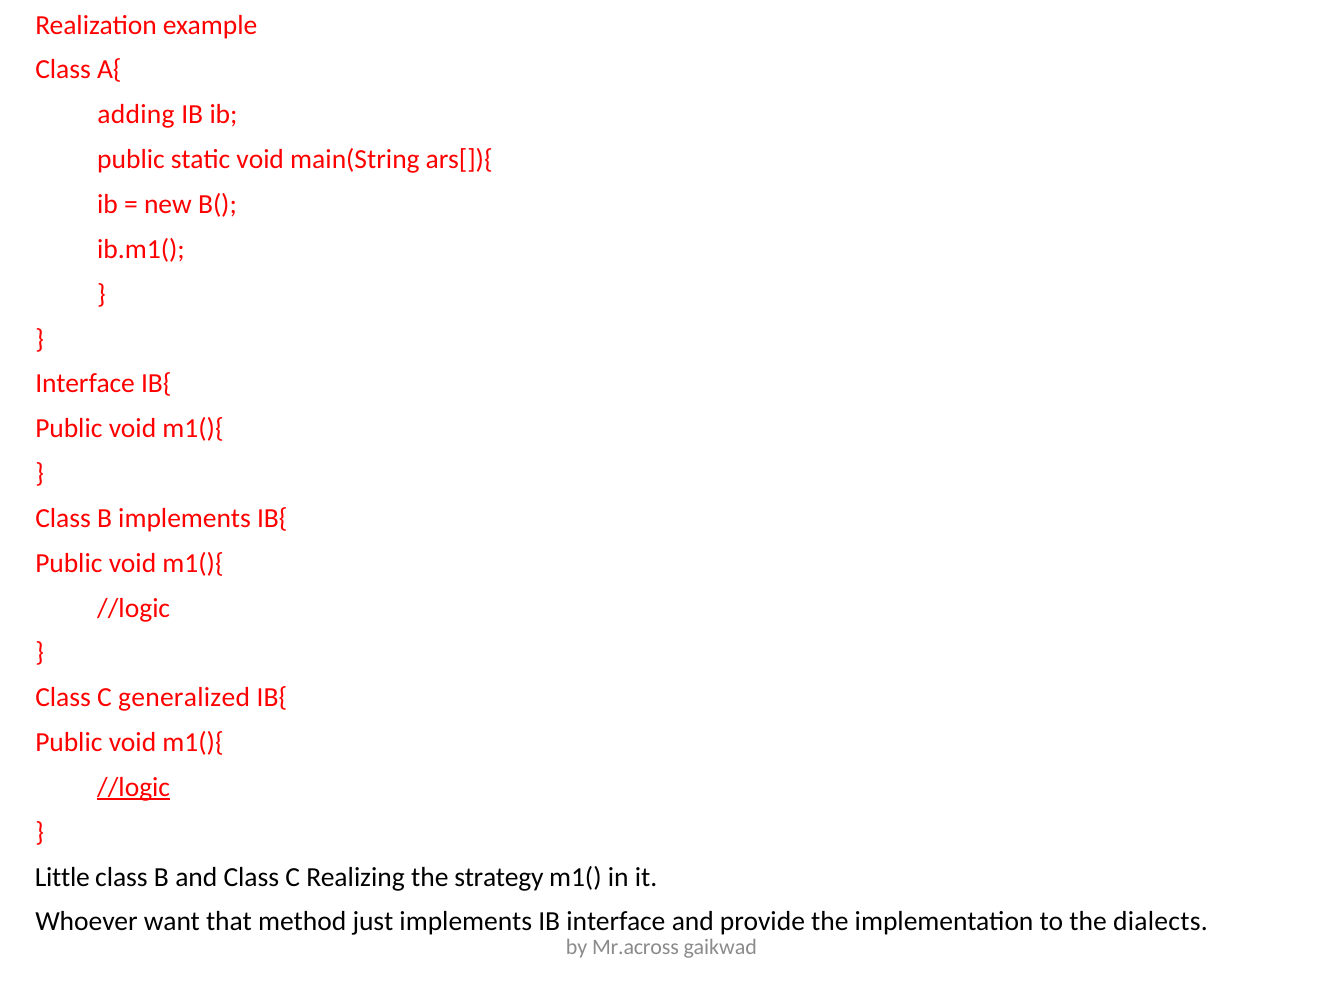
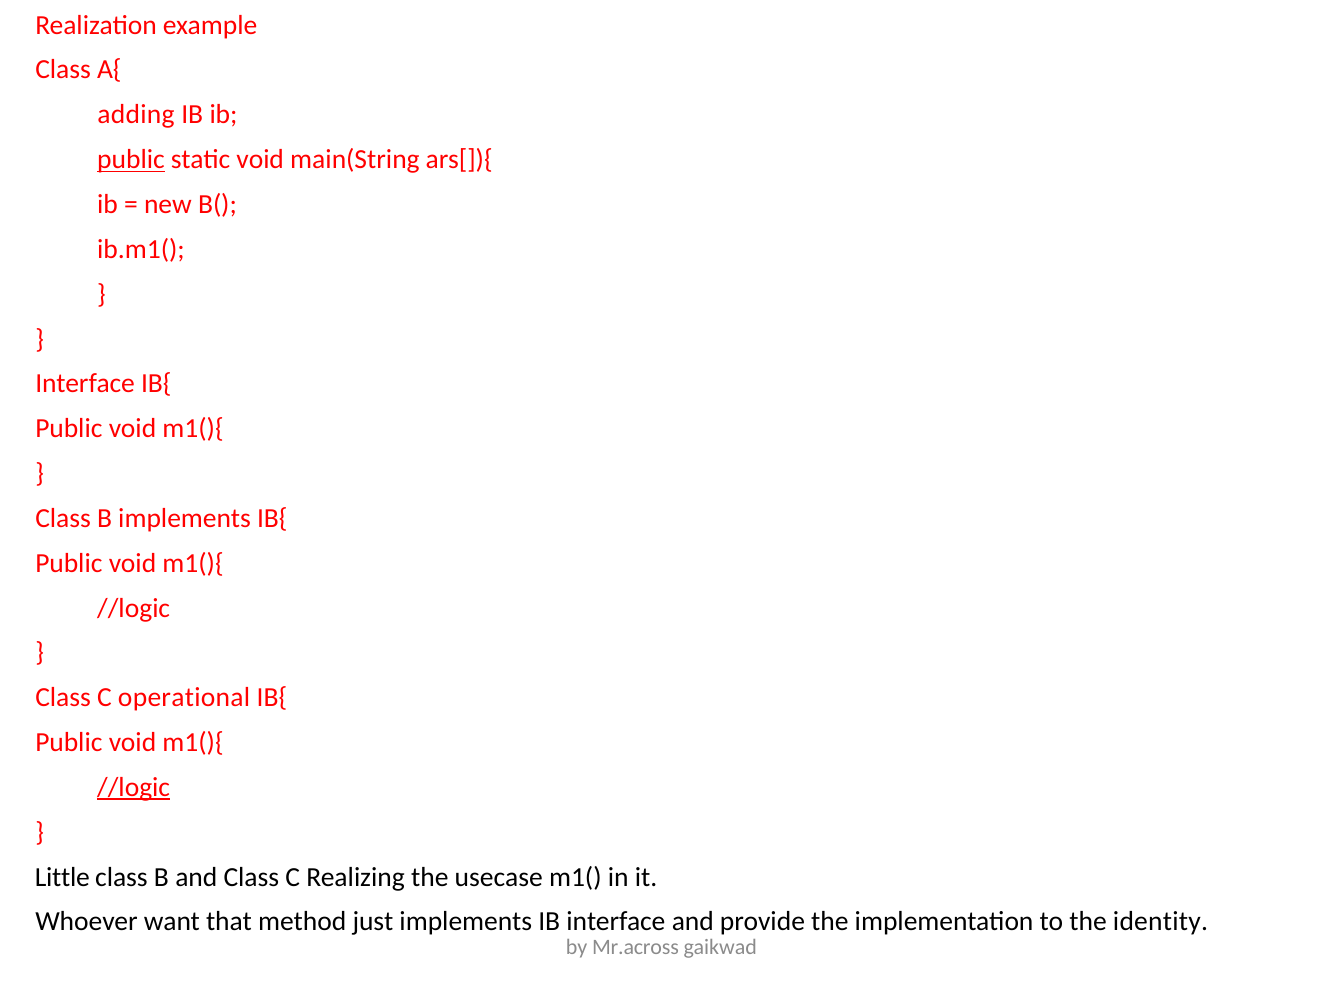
public underline: none -> present (131, 160)
generalized: generalized -> operational (184, 698)
strategy: strategy -> usecase (499, 877)
dialects: dialects -> identity (1160, 922)
